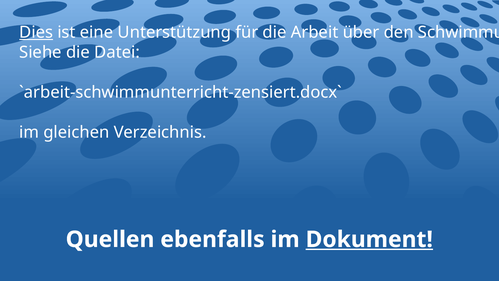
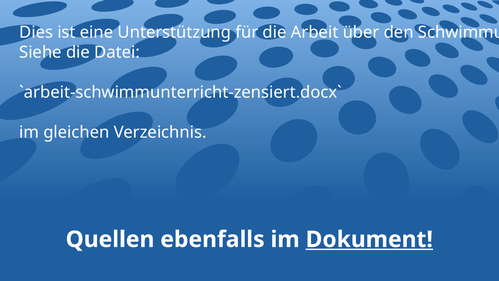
Dies underline: present -> none (36, 32)
